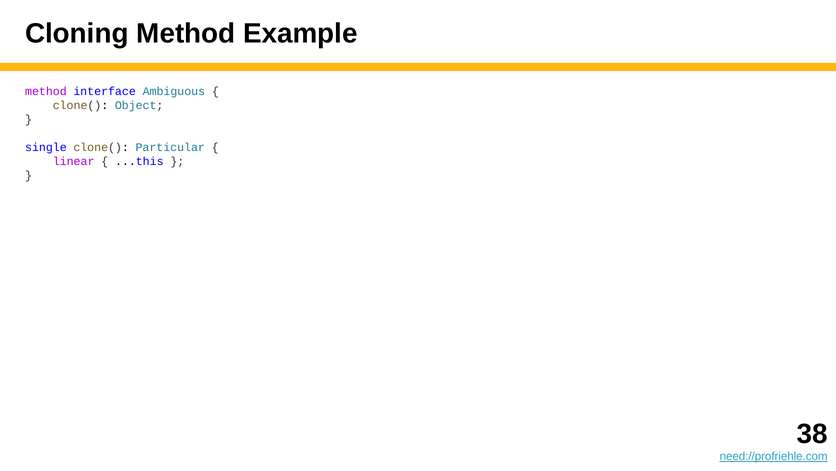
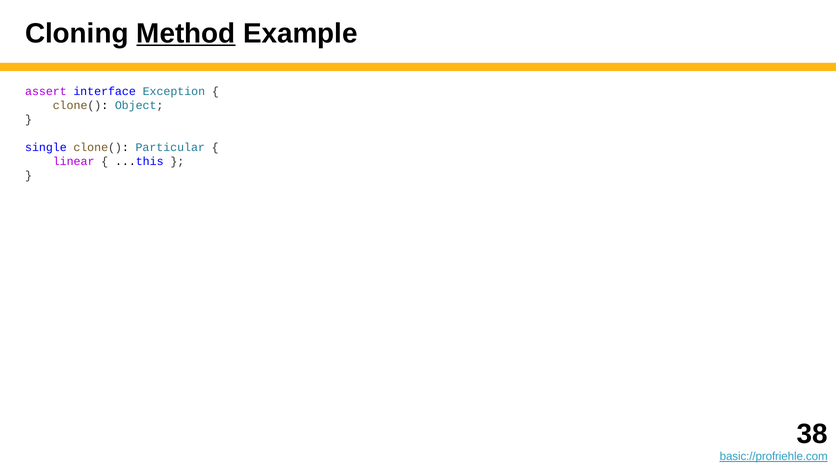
Method underline: none -> present (186, 33)
method: method -> assert (46, 91)
Ambiguous: Ambiguous -> Exception (174, 91)
need://profriehle.com: need://profriehle.com -> basic://profriehle.com (774, 456)
